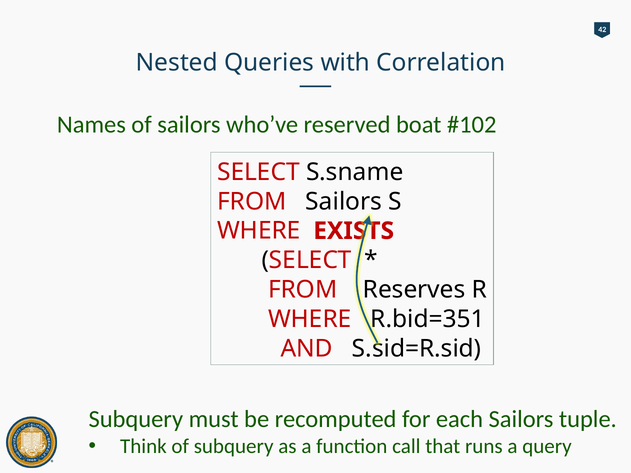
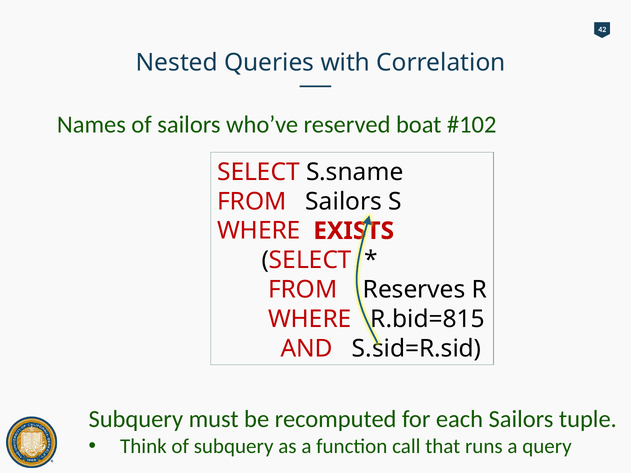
R.bid=351: R.bid=351 -> R.bid=815 (428, 319)
